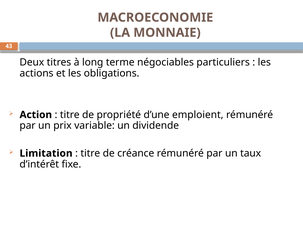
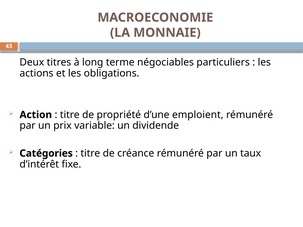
Limitation: Limitation -> Catégories (46, 153)
